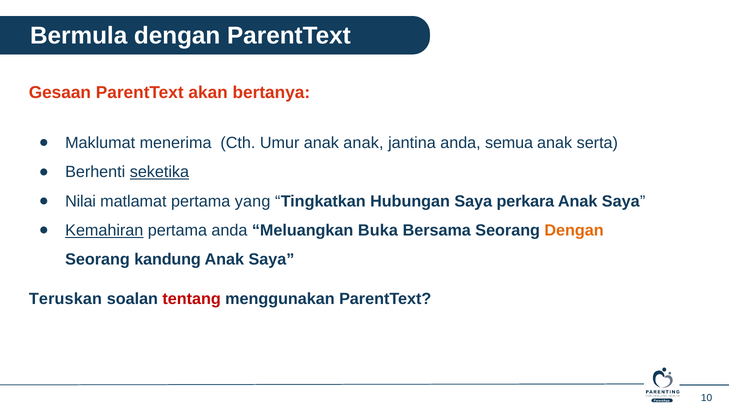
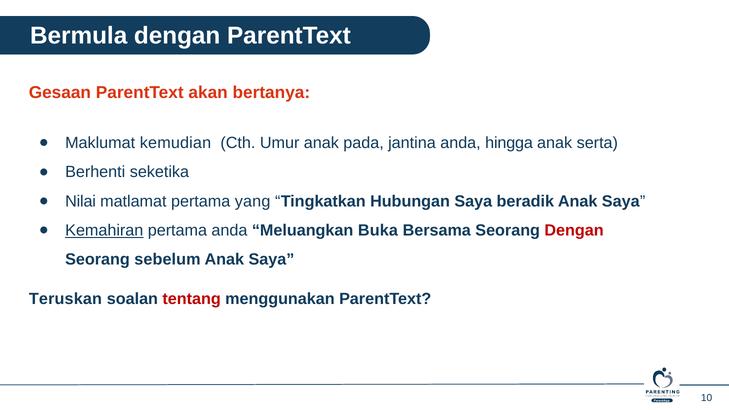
menerima: menerima -> kemudian (176, 143)
anak anak: anak -> pada (364, 143)
semua: semua -> hingga (509, 143)
seketika underline: present -> none (159, 172)
perkara: perkara -> beradik (525, 201)
Dengan colour: orange -> red (574, 230)
kandung: kandung -> sebelum (167, 260)
